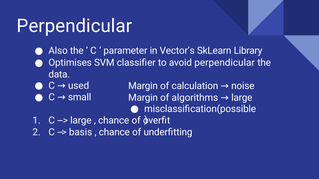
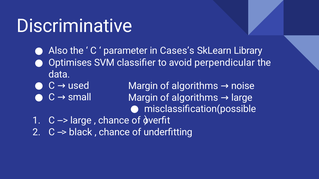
Perpendicular: Perpendicular -> Discriminative (75, 26)
Vector’s: Vector’s -> Cases’s (177, 51)
calculation: calculation -> algorithms (195, 86)
basis: basis -> black (81, 132)
